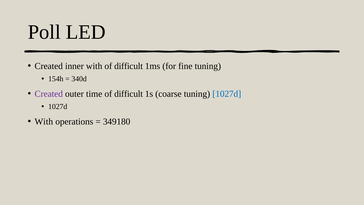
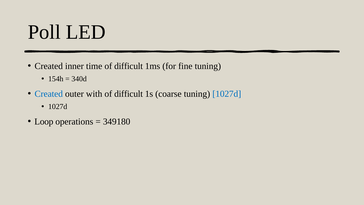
inner with: with -> time (94, 66)
Created colour: purple -> blue (49, 94)
time: time -> with (94, 94)
With: With -> Loop (44, 122)
